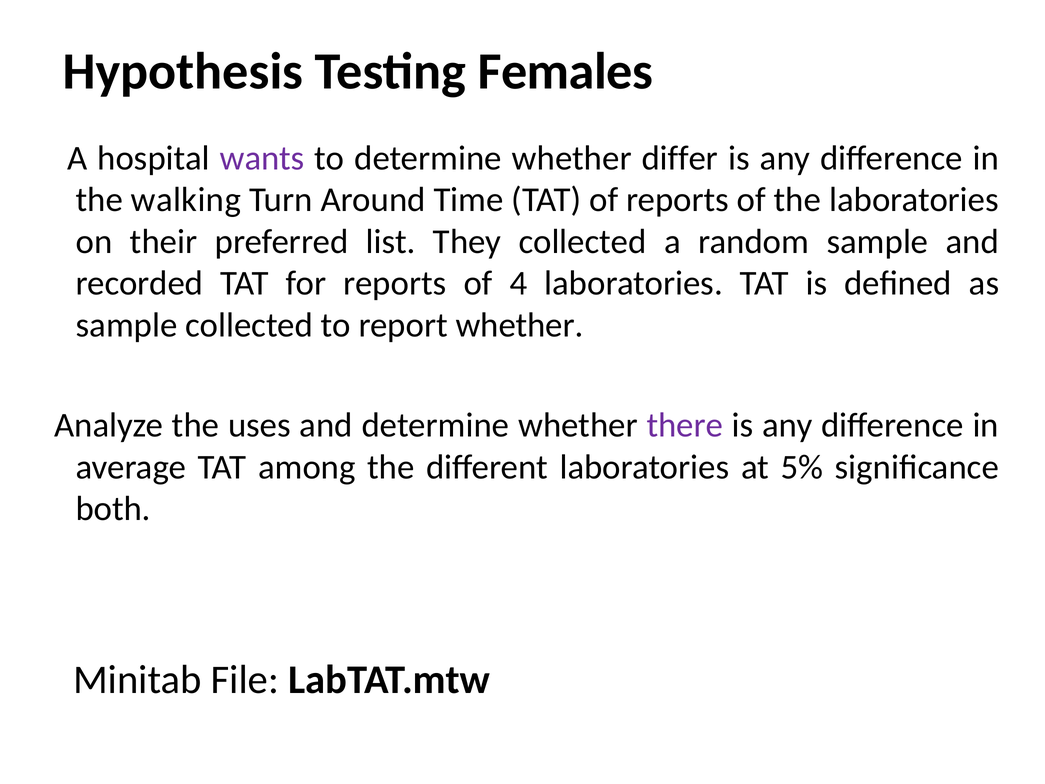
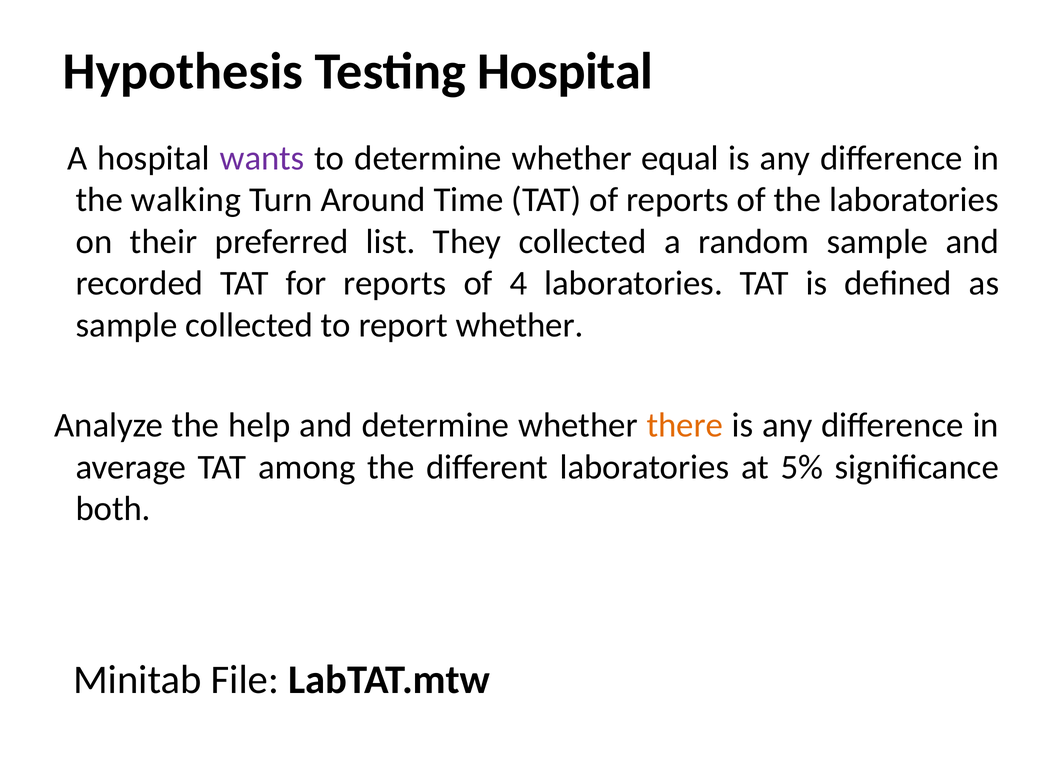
Testing Females: Females -> Hospital (565, 72)
differ: differ -> equal (680, 158)
uses: uses -> help (259, 425)
there colour: purple -> orange (685, 425)
